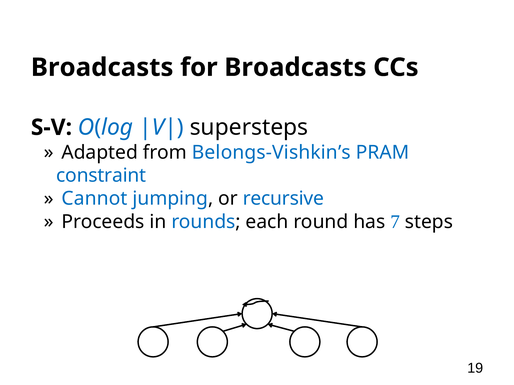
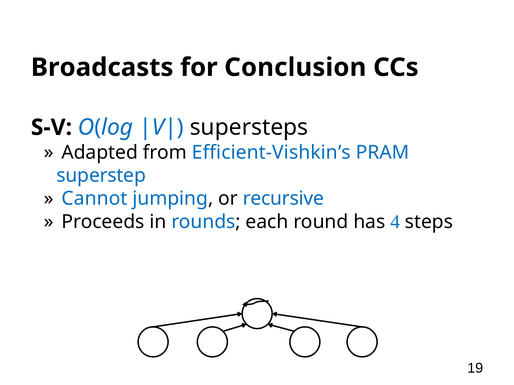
for Broadcasts: Broadcasts -> Conclusion (295, 68)
Belongs-Vishkin’s: Belongs-Vishkin’s -> Efficient-Vishkin’s (271, 153)
constraint: constraint -> superstep (101, 176)
7: 7 -> 4 (395, 222)
